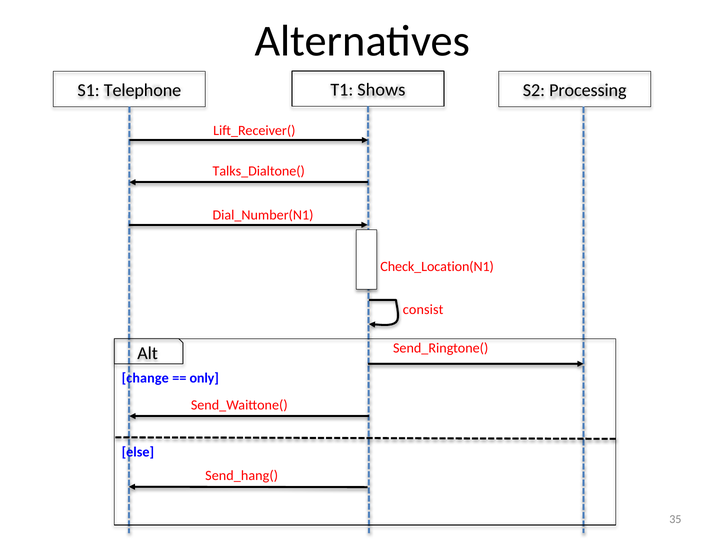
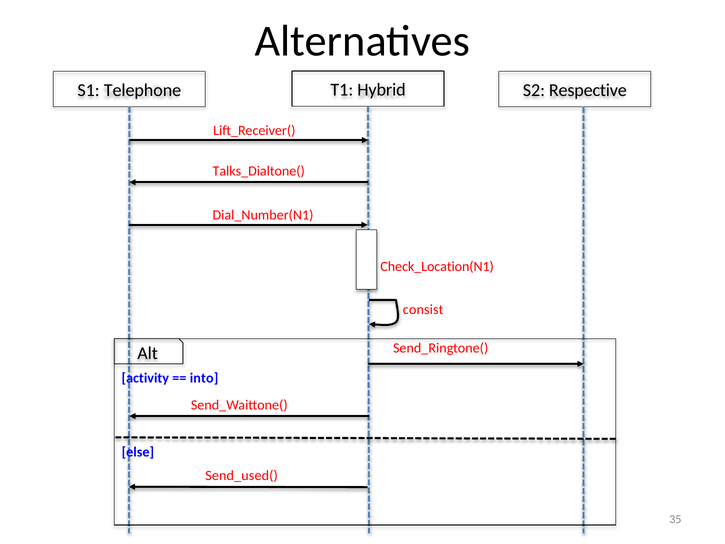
Shows: Shows -> Hybrid (382, 90)
Processing: Processing -> Respective (588, 90)
change: change -> activity (145, 378)
only: only -> into (204, 378)
Send_hang(: Send_hang( -> Send_used( (242, 476)
